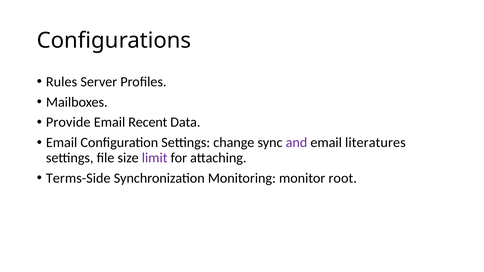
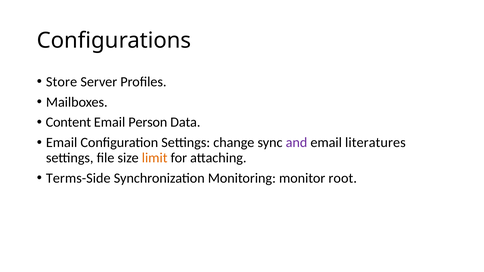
Rules: Rules -> Store (62, 82)
Provide: Provide -> Content (68, 122)
Recent: Recent -> Person (148, 122)
limit colour: purple -> orange (155, 158)
